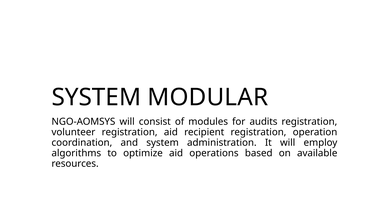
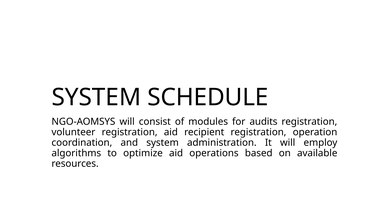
MODULAR: MODULAR -> SCHEDULE (208, 97)
